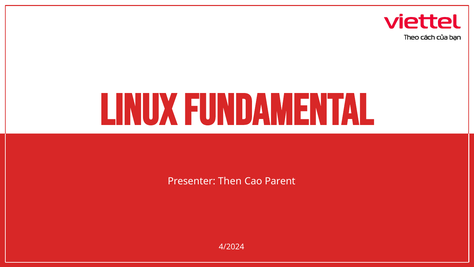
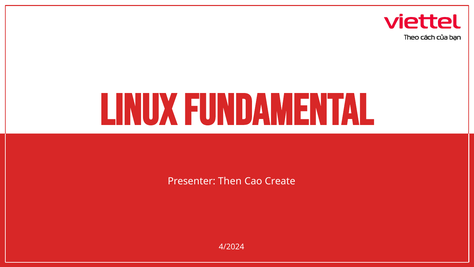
Parent: Parent -> Create (280, 181)
